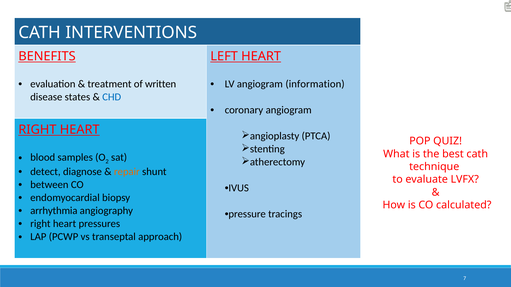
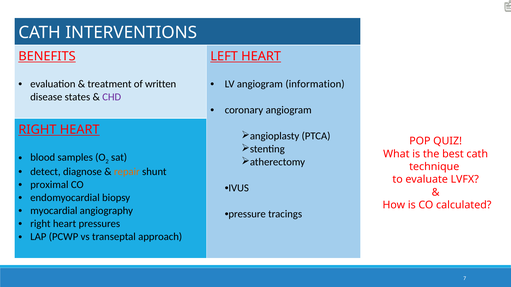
CHD colour: blue -> purple (112, 97)
between: between -> proximal (49, 185)
arrhythmia: arrhythmia -> myocardial (54, 211)
